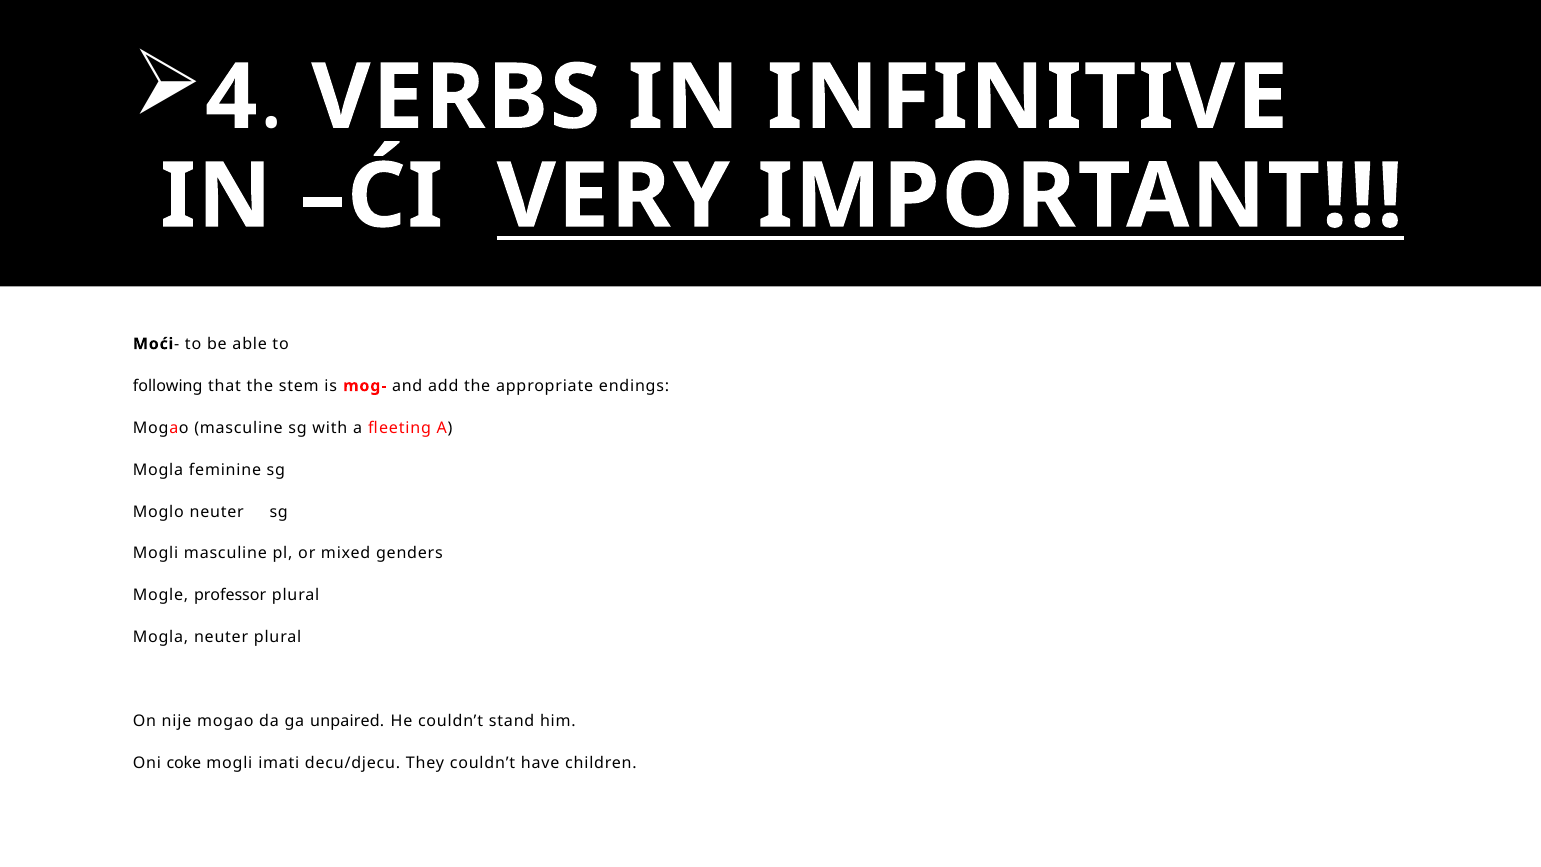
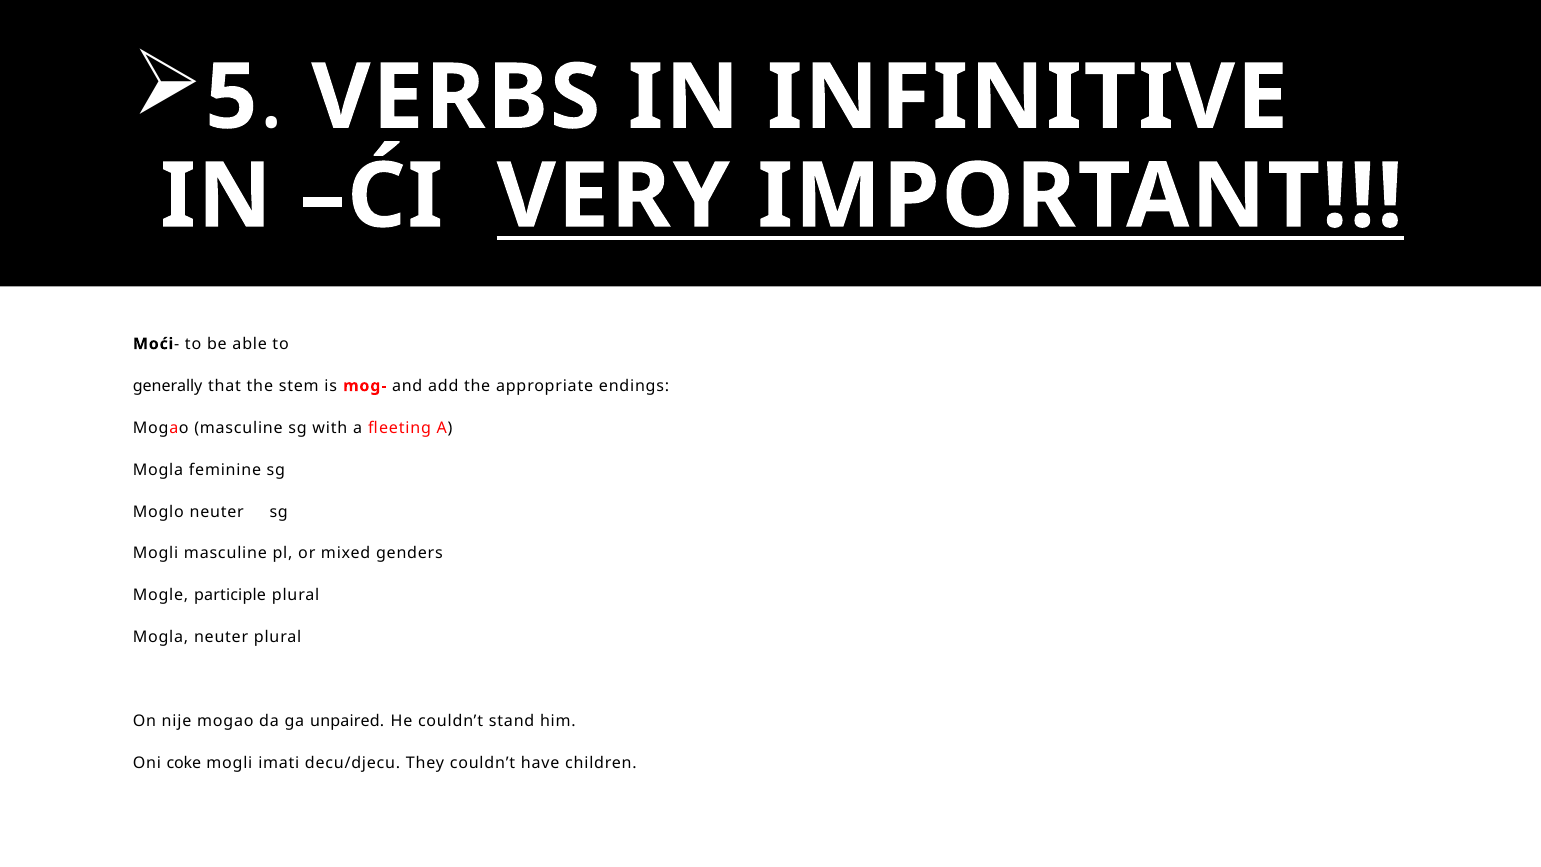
4: 4 -> 5 (231, 98)
following: following -> generally (168, 386)
professor: professor -> participle (230, 596)
